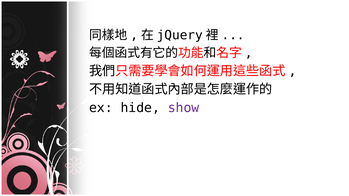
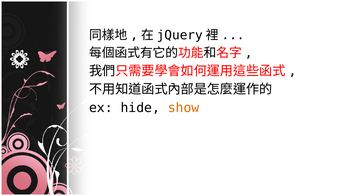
show colour: purple -> orange (184, 108)
